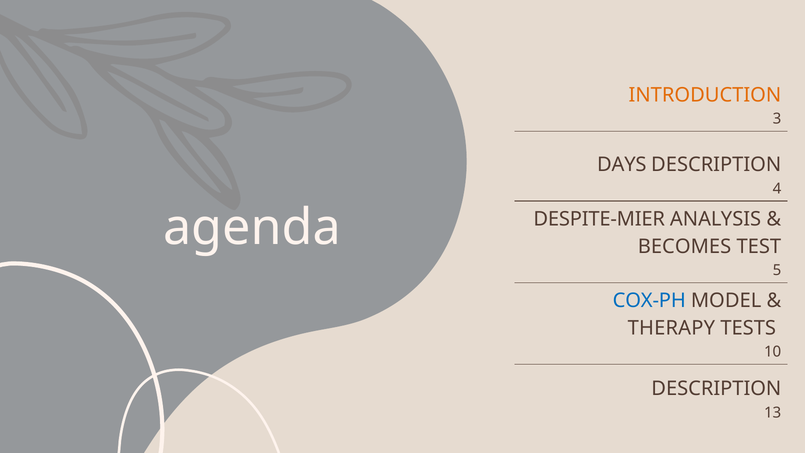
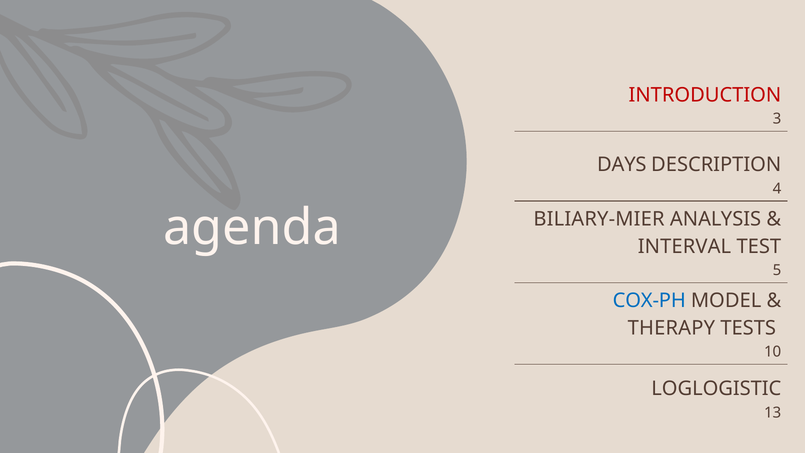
INTRODUCTION colour: orange -> red (705, 95)
DESPITE-MIER: DESPITE-MIER -> BILIARY-MIER (599, 219)
BECOMES: BECOMES -> INTERVAL (684, 246)
DESCRIPTION: DESCRIPTION -> LOGLOGISTIC (716, 389)
